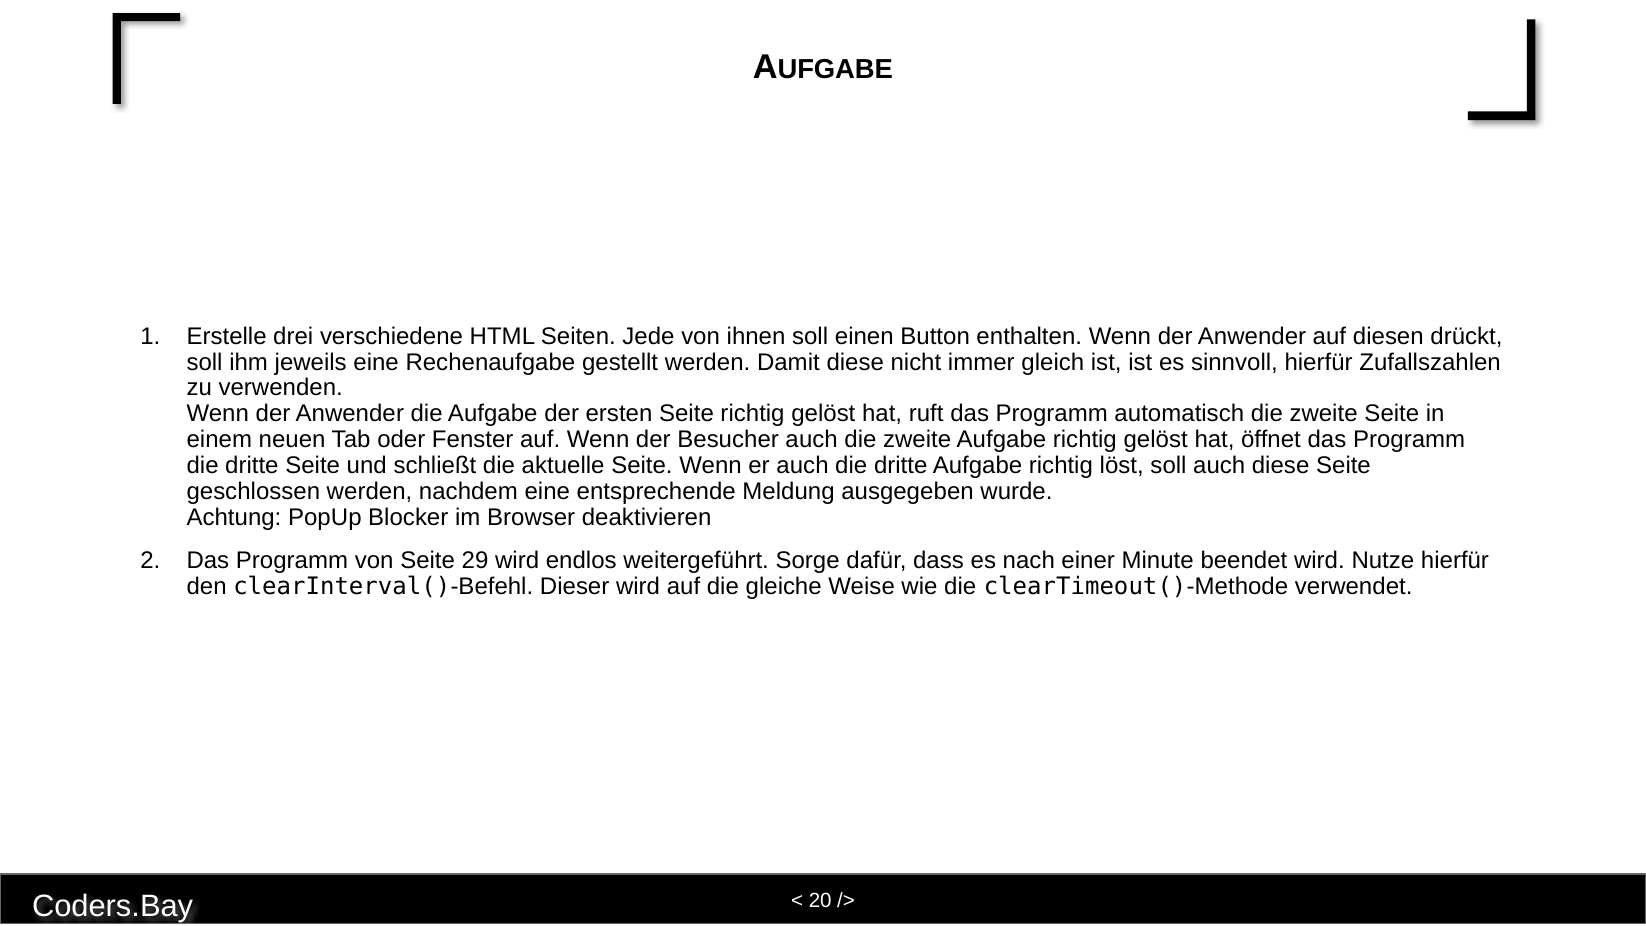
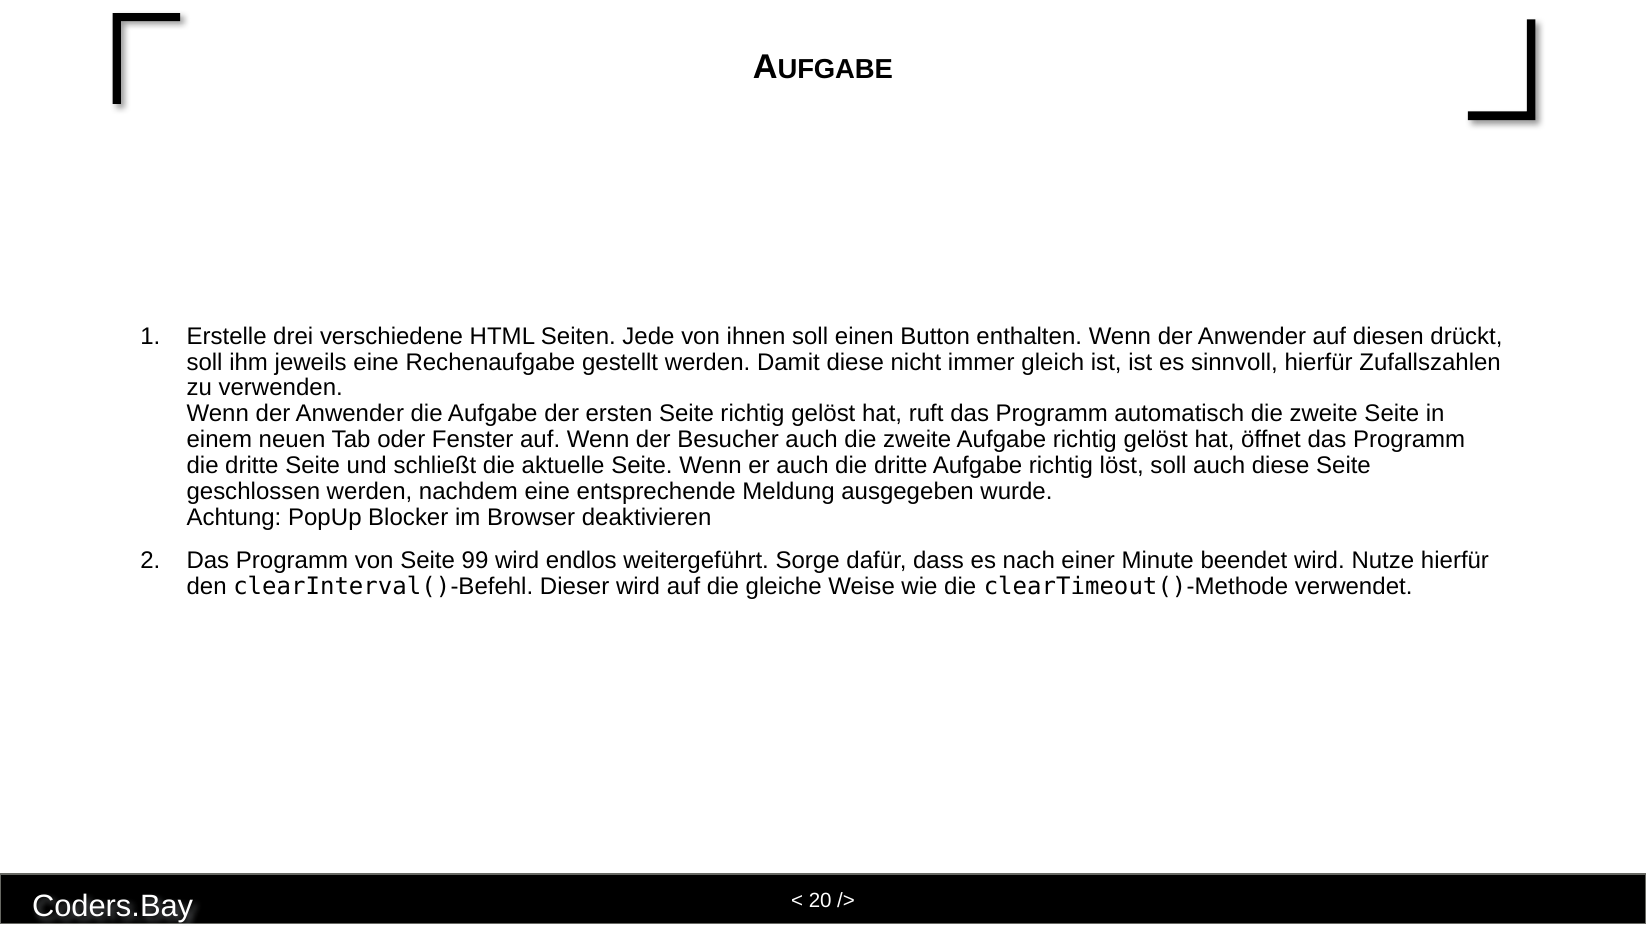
29: 29 -> 99 (475, 561)
